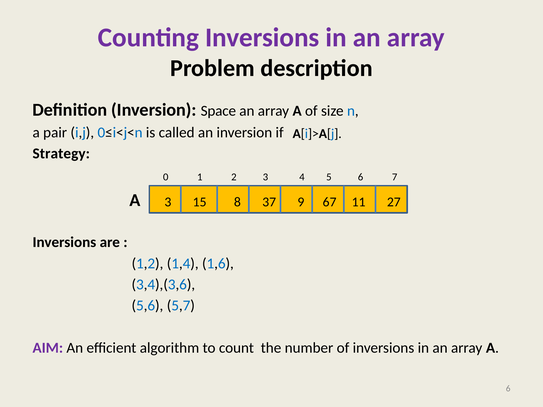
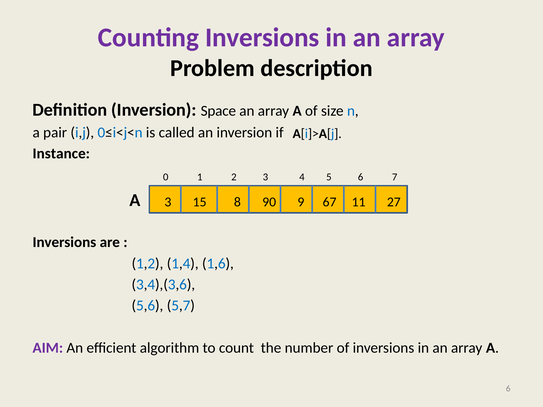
Strategy: Strategy -> Instance (61, 154)
37: 37 -> 90 (269, 202)
